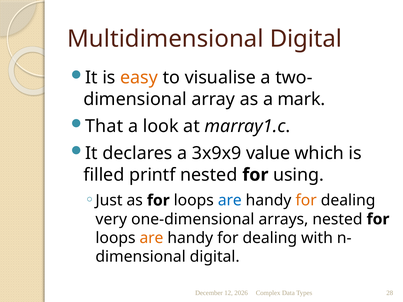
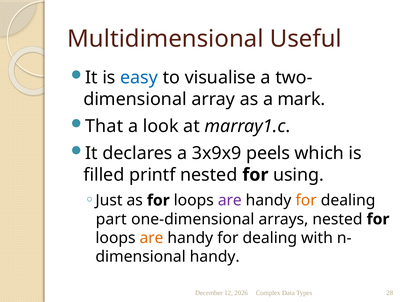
Multidimensional Digital: Digital -> Useful (306, 39)
easy colour: orange -> blue (139, 78)
value: value -> peels (268, 153)
are colour: blue -> purple (230, 201)
very: very -> part (111, 219)
digital: digital -> handy (215, 257)
